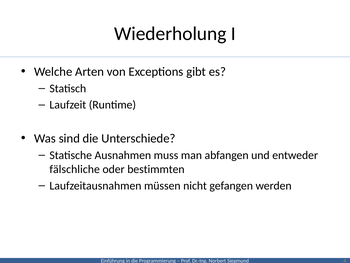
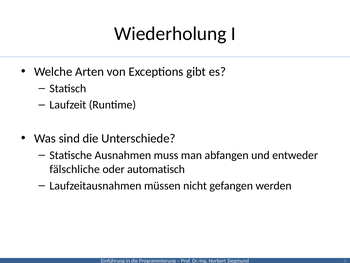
bestimmten: bestimmten -> automatisch (156, 169)
